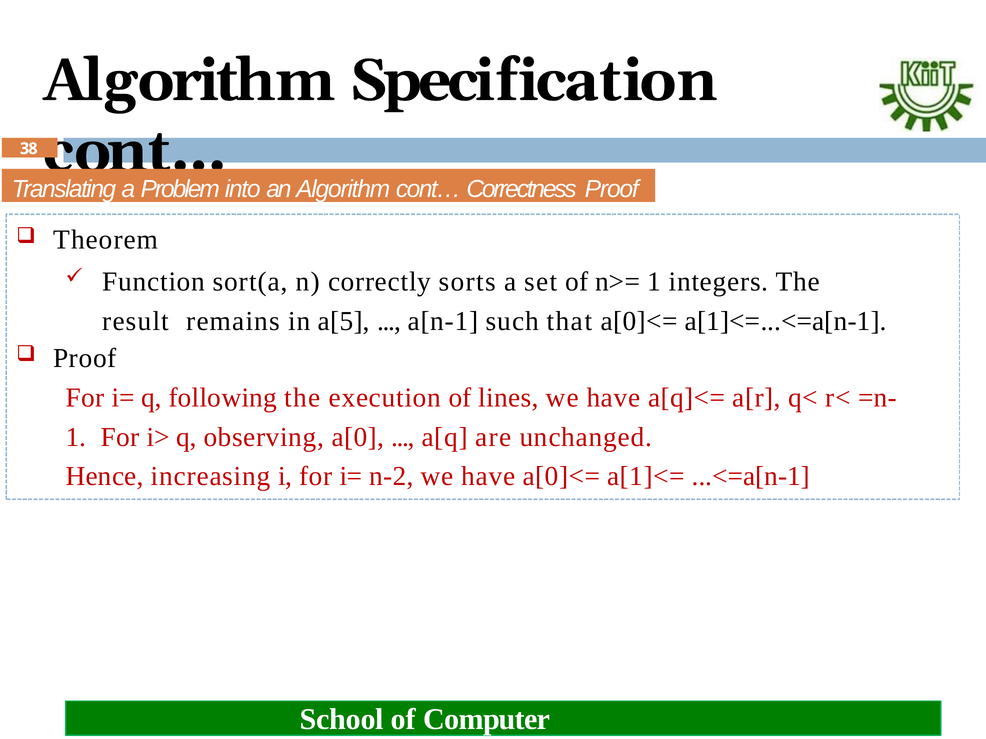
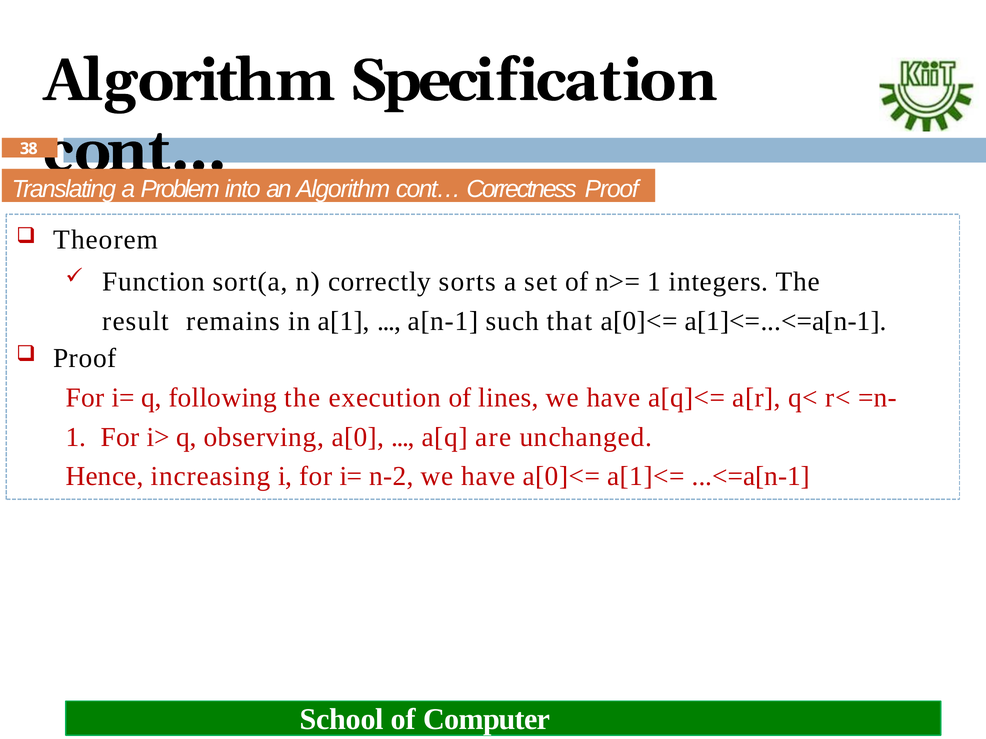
a[5: a[5 -> a[1 (344, 321)
